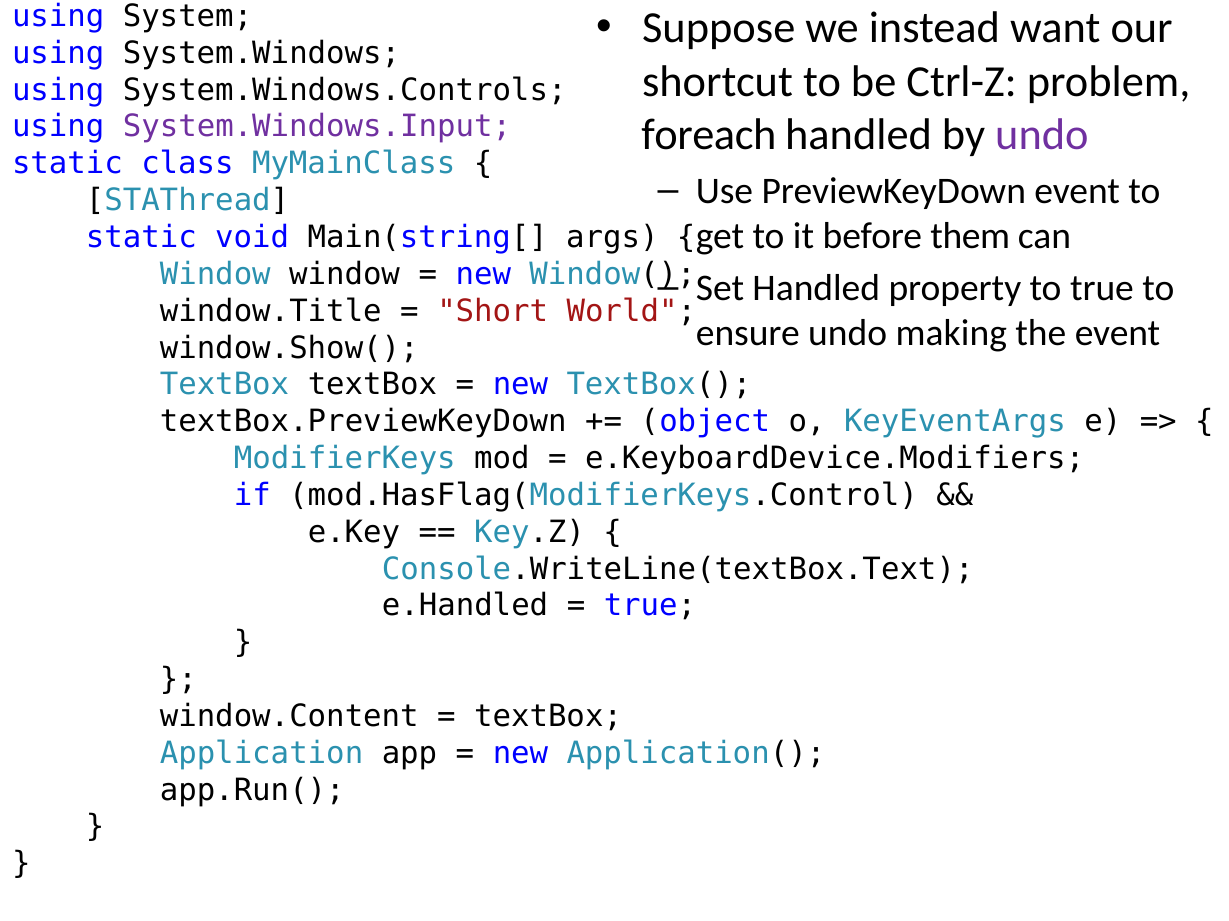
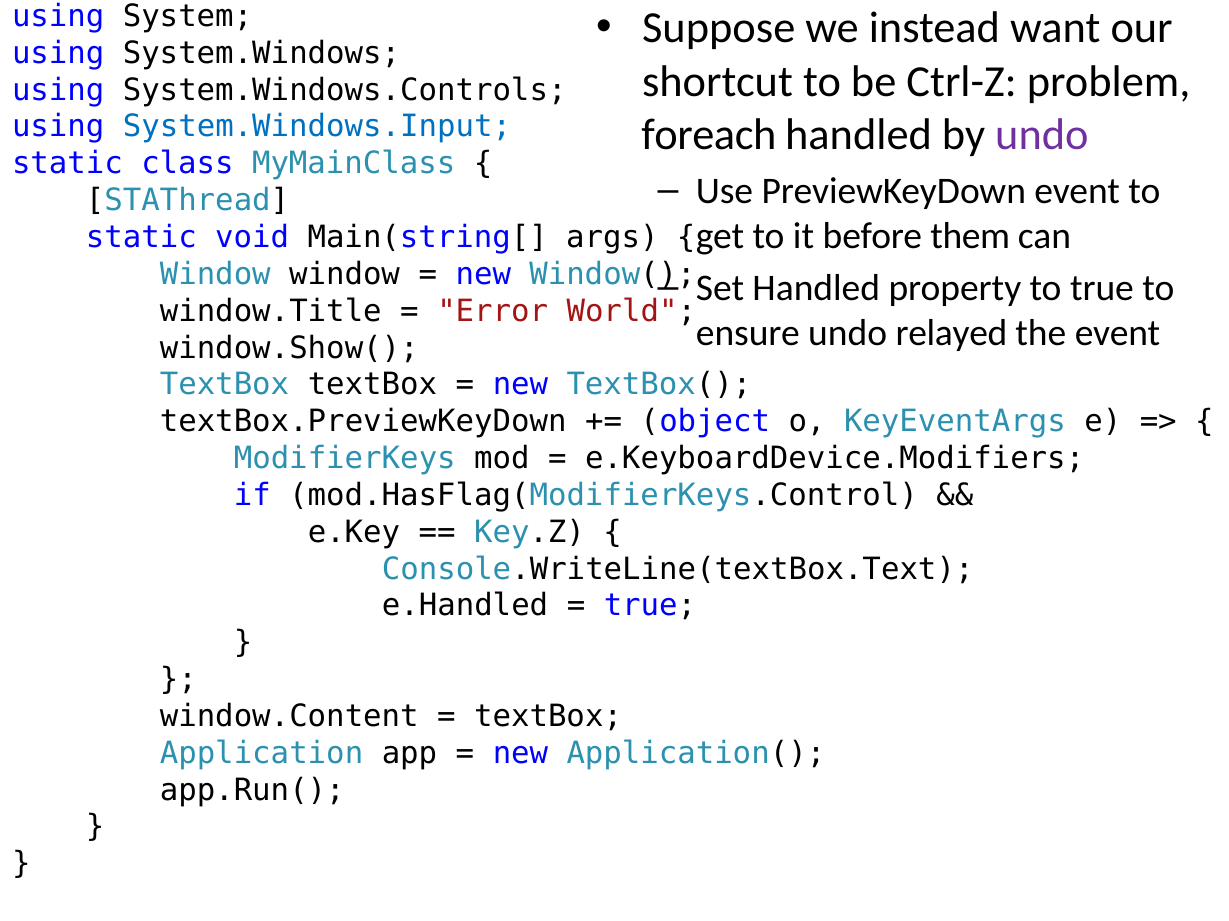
System.Windows.Input colour: purple -> blue (317, 127)
Short: Short -> Error (493, 311)
making: making -> relayed (951, 334)
